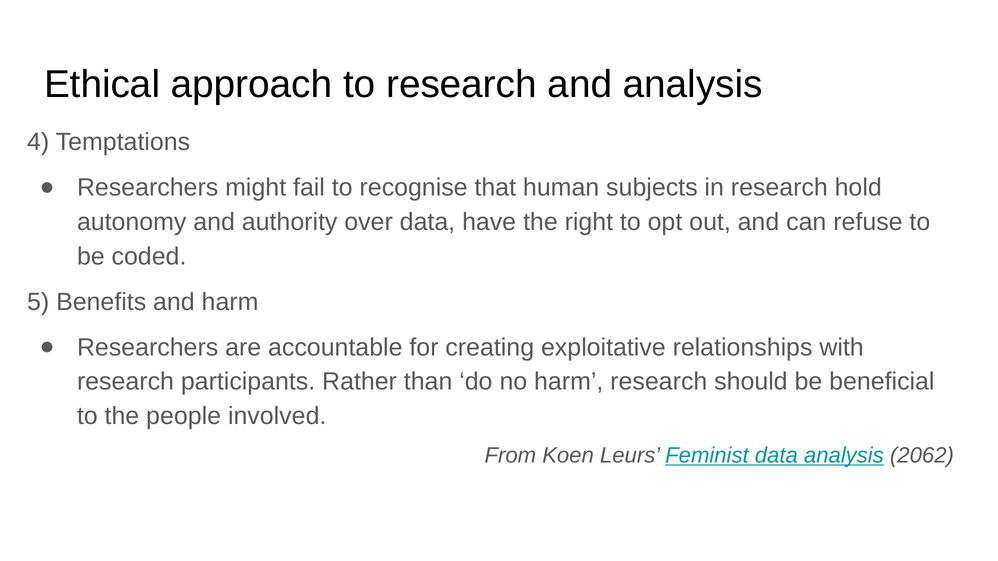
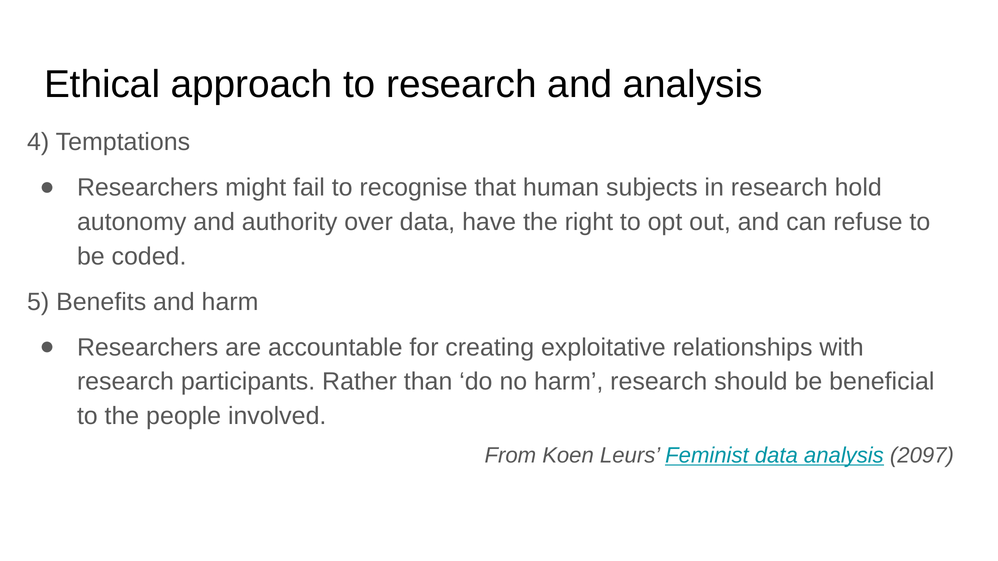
2062: 2062 -> 2097 (922, 456)
